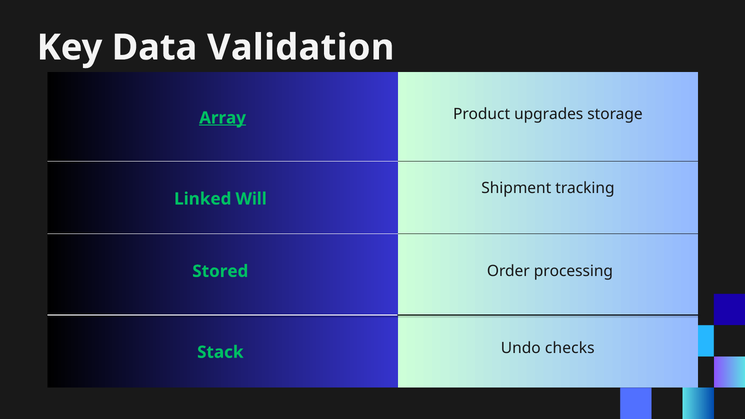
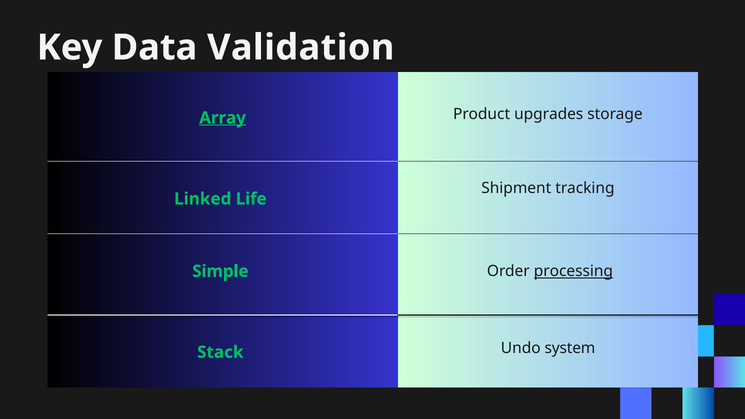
Will: Will -> Life (251, 199)
Stored: Stored -> Simple (220, 271)
processing underline: none -> present (573, 271)
checks: checks -> system (570, 348)
